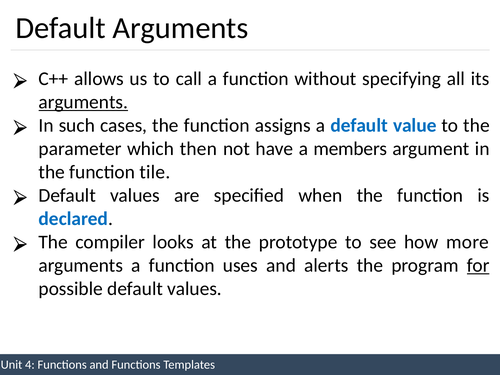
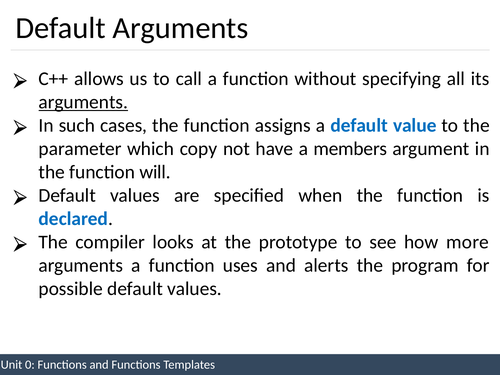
then: then -> copy (199, 149)
tile: tile -> will (155, 172)
for underline: present -> none (478, 266)
4: 4 -> 0 (30, 365)
